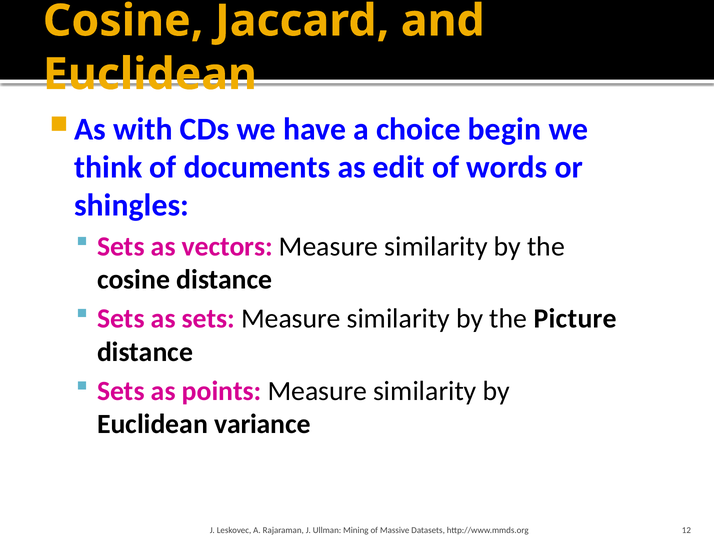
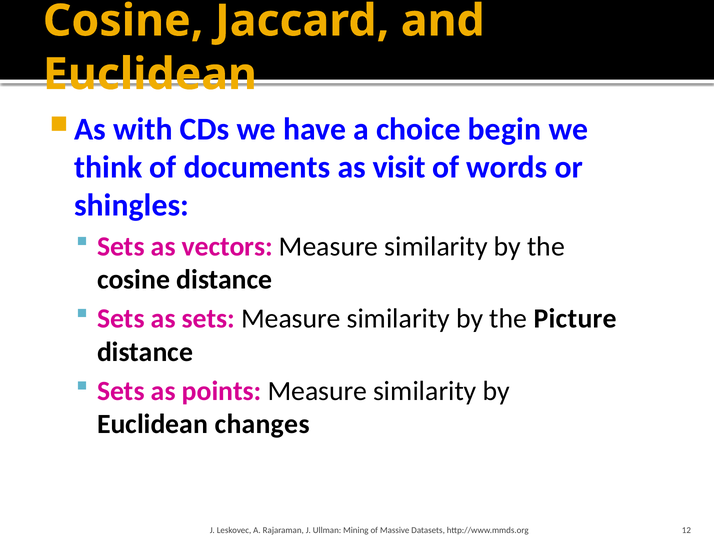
edit: edit -> visit (399, 168)
variance: variance -> changes (262, 425)
